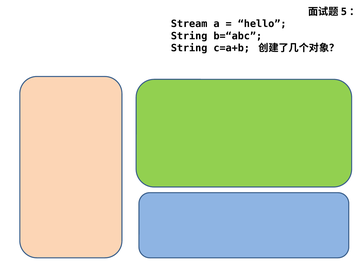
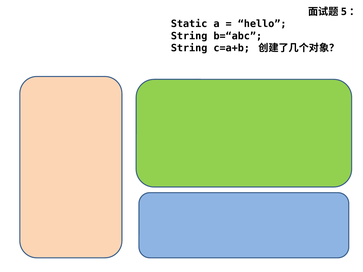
Stream: Stream -> Static (189, 24)
